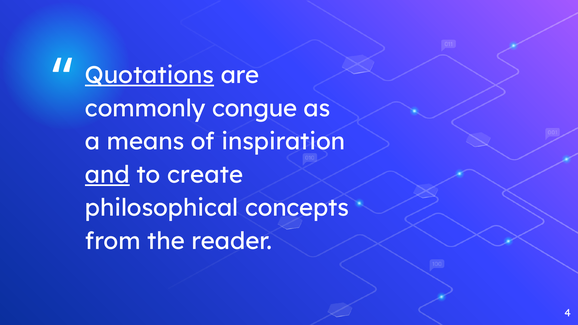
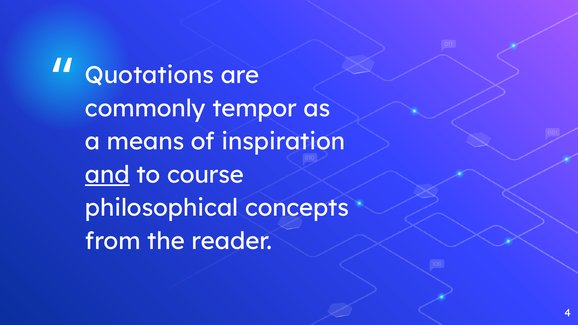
Quotations underline: present -> none (149, 75)
congue: congue -> tempor (255, 108)
create: create -> course (205, 175)
